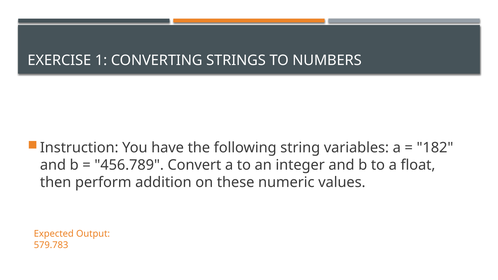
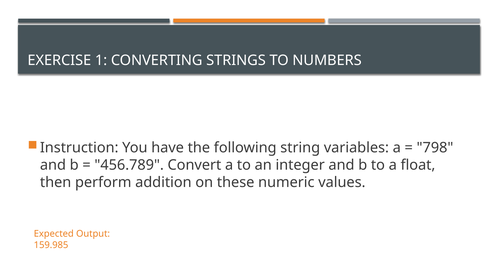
182: 182 -> 798 (435, 148)
579.783: 579.783 -> 159.985 (51, 245)
